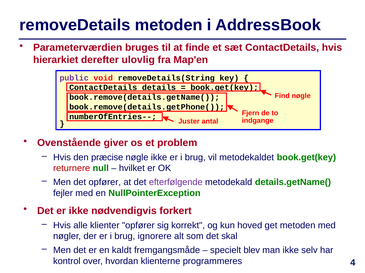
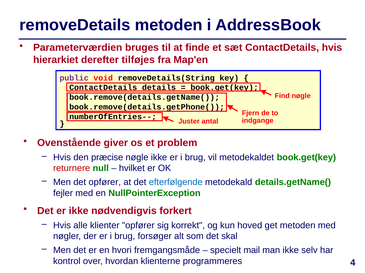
ulovlig: ulovlig -> tilføjes (138, 60)
efterfølgende colour: purple -> blue (176, 183)
ignorere: ignorere -> forsøger (155, 237)
kaldt: kaldt -> hvori (122, 251)
blev: blev -> mail (252, 251)
